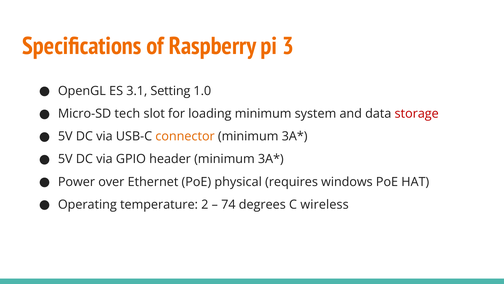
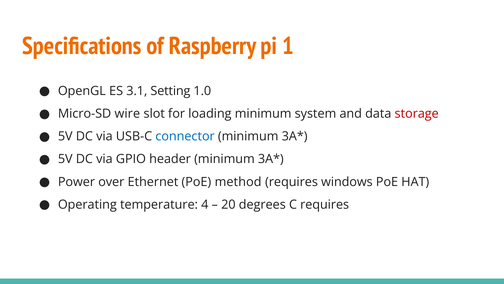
3: 3 -> 1 (288, 46)
tech: tech -> wire (127, 114)
connector colour: orange -> blue (185, 136)
physical: physical -> method (238, 182)
2: 2 -> 4 (205, 204)
74: 74 -> 20 (228, 204)
C wireless: wireless -> requires (325, 204)
